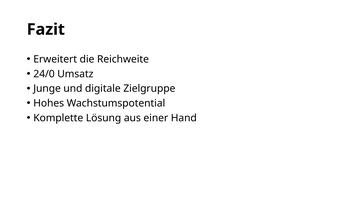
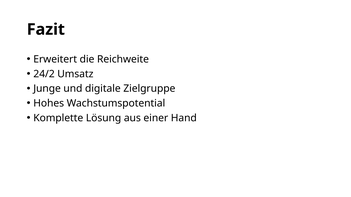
24/0: 24/0 -> 24/2 (44, 74)
